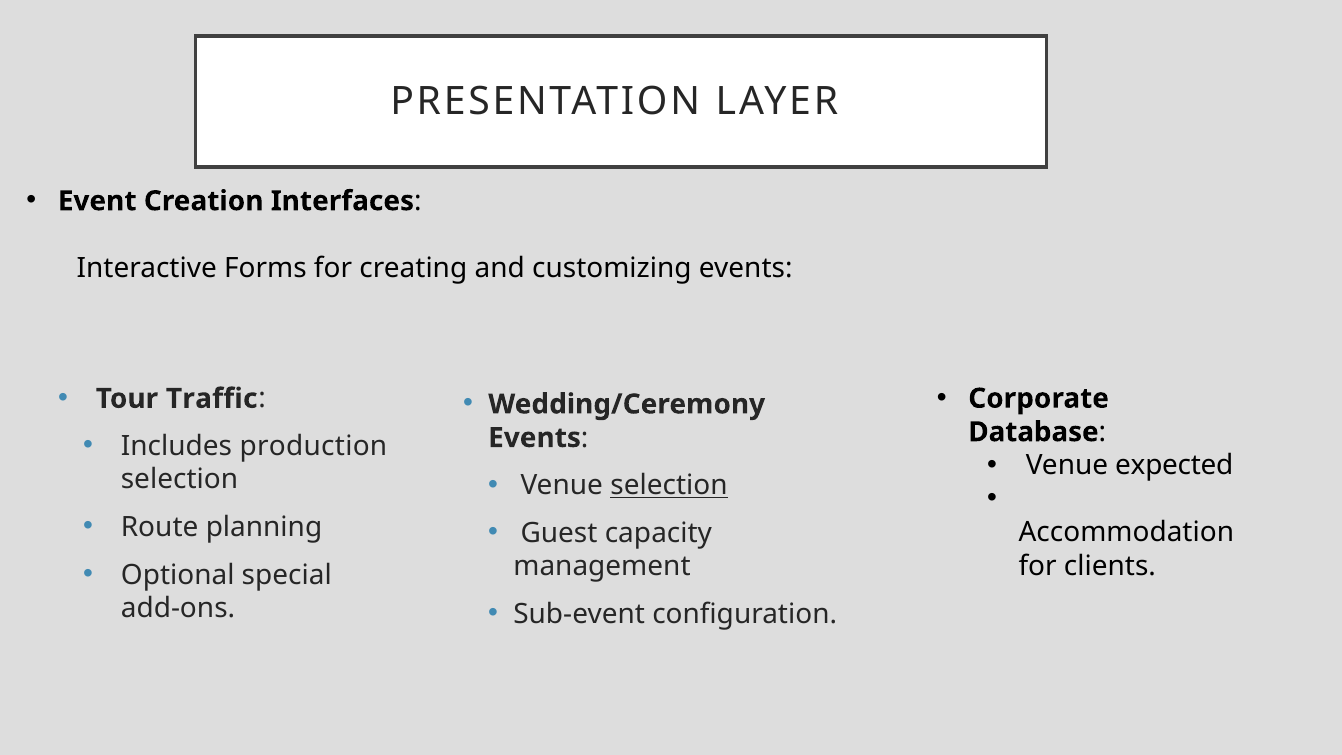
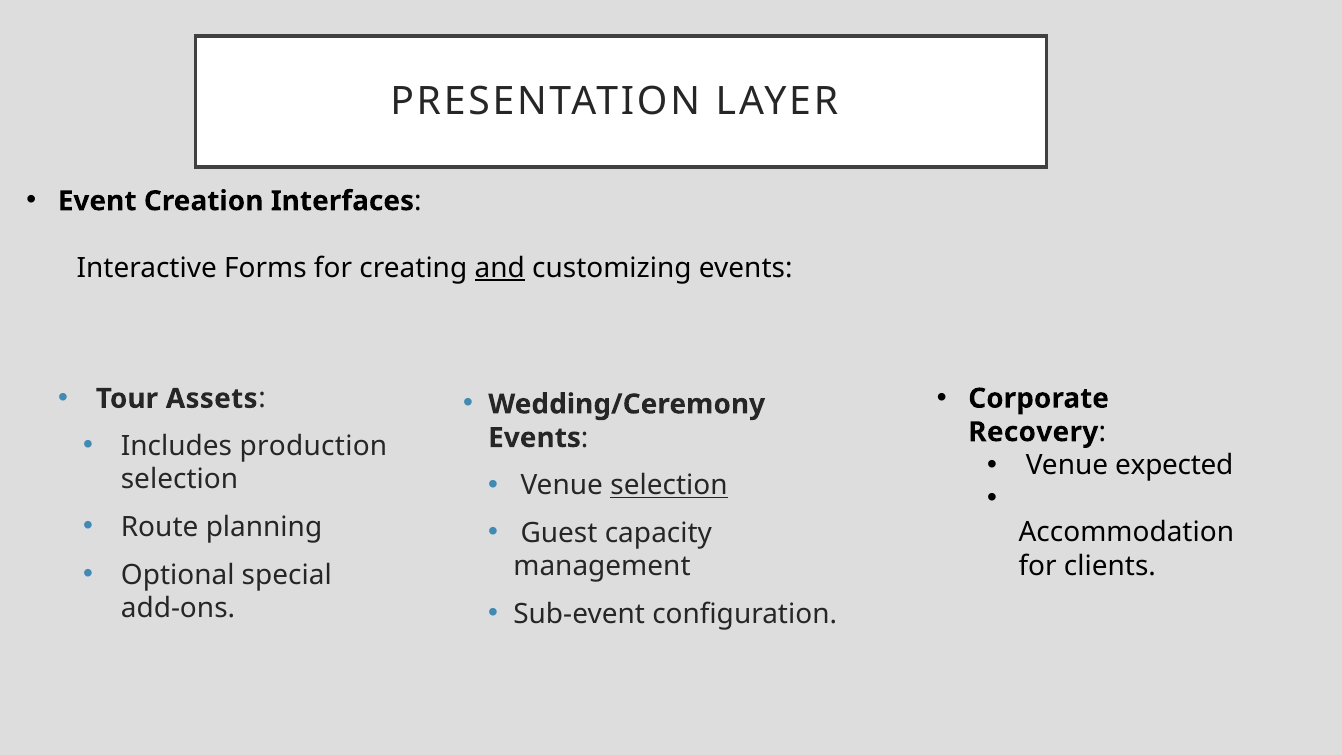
and underline: none -> present (500, 268)
Traffic: Traffic -> Assets (212, 399)
Database: Database -> Recovery (1033, 432)
